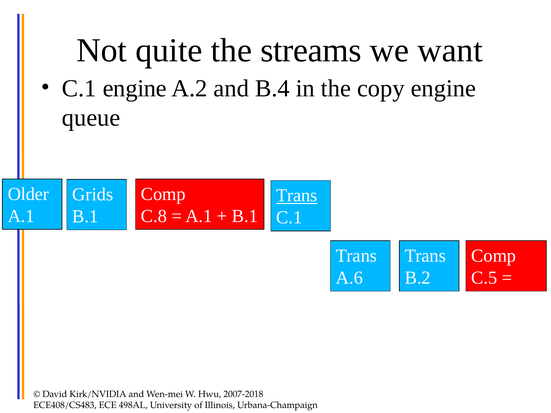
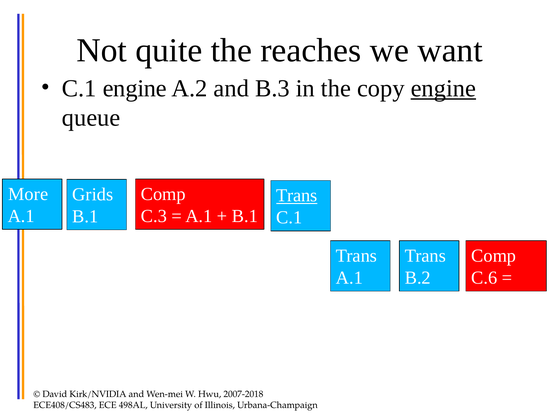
streams: streams -> reaches (311, 51)
B.4: B.4 -> B.3 (272, 88)
engine underline: none -> present (443, 88)
Older: Older -> More (28, 194)
C.8: C.8 -> C.3 (154, 216)
A.6: A.6 -> A.1 (349, 278)
C.5: C.5 -> C.6 (484, 278)
